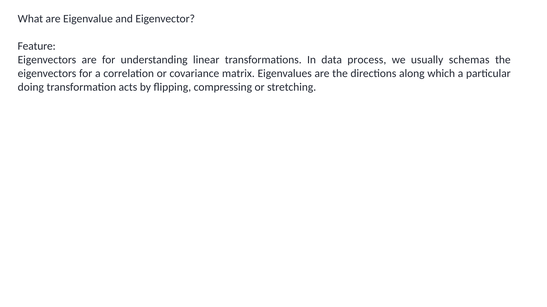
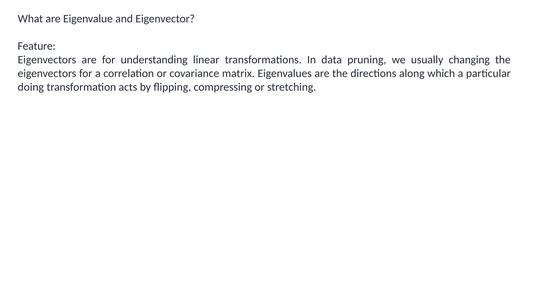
process: process -> pruning (367, 60)
schemas: schemas -> changing (469, 60)
